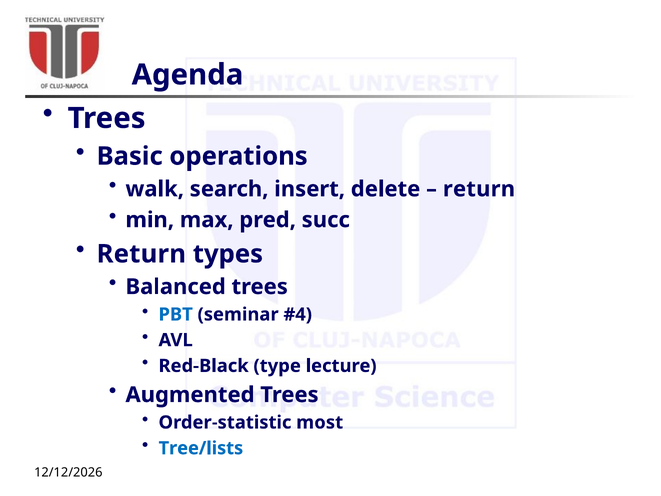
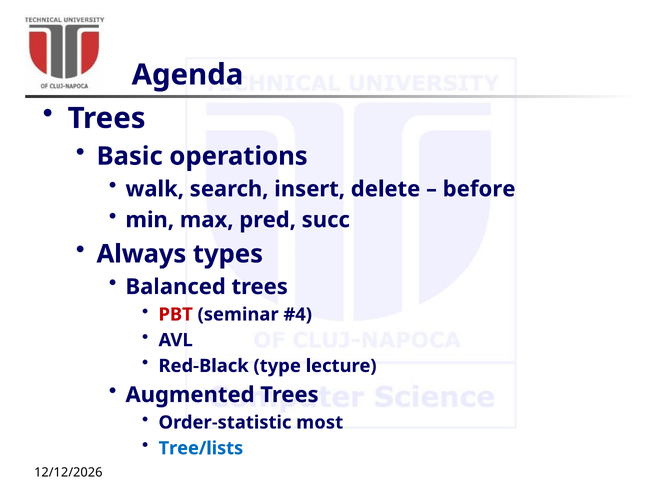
return: return -> before (479, 189)
Return: Return -> Always (141, 254)
PBT colour: blue -> red (176, 314)
